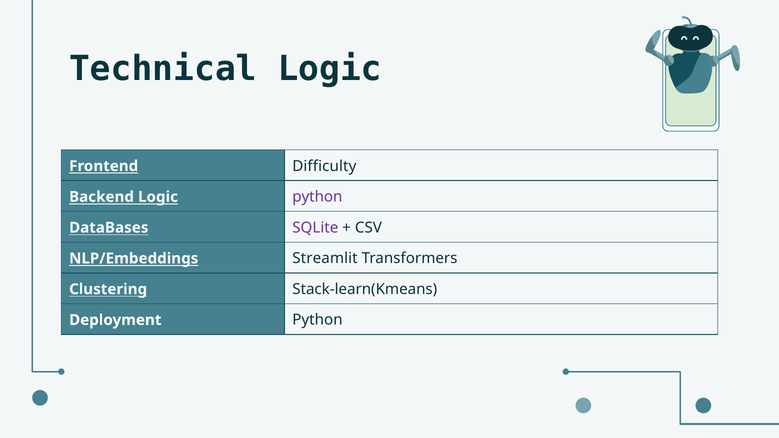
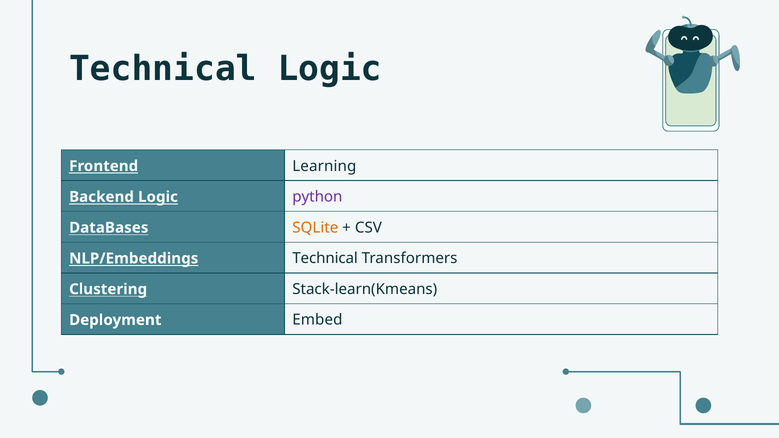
Difficulty: Difficulty -> Learning (324, 166)
SQLite colour: purple -> orange (315, 228)
NLP/Embeddings Streamlit: Streamlit -> Technical (325, 259)
Deployment Python: Python -> Embed (317, 320)
